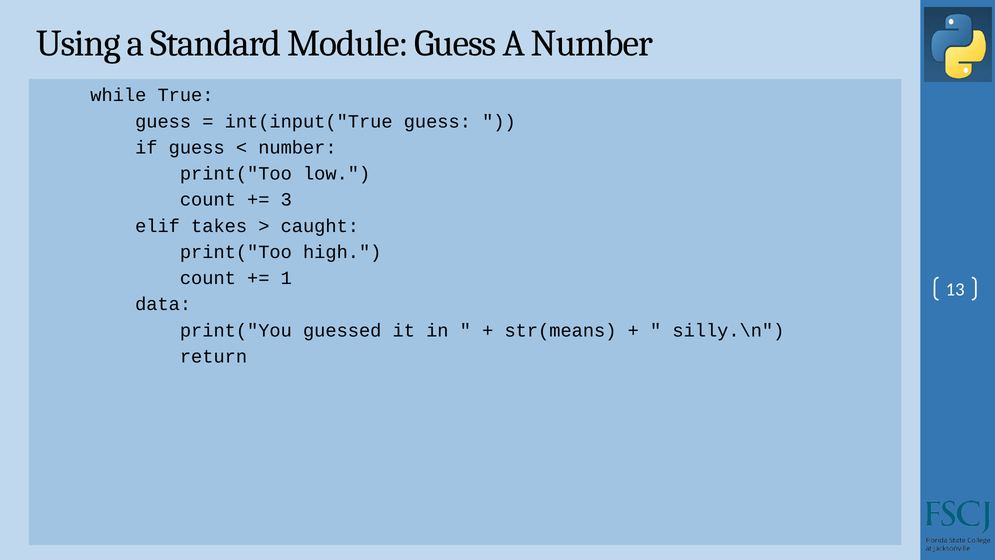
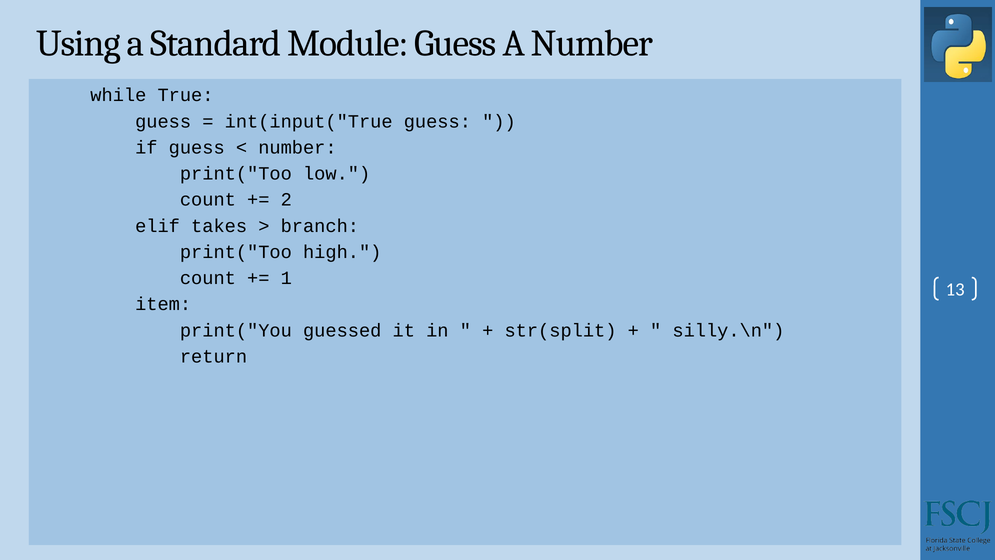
3: 3 -> 2 (286, 200)
caught: caught -> branch (320, 226)
data: data -> item (163, 304)
str(means: str(means -> str(split (561, 330)
